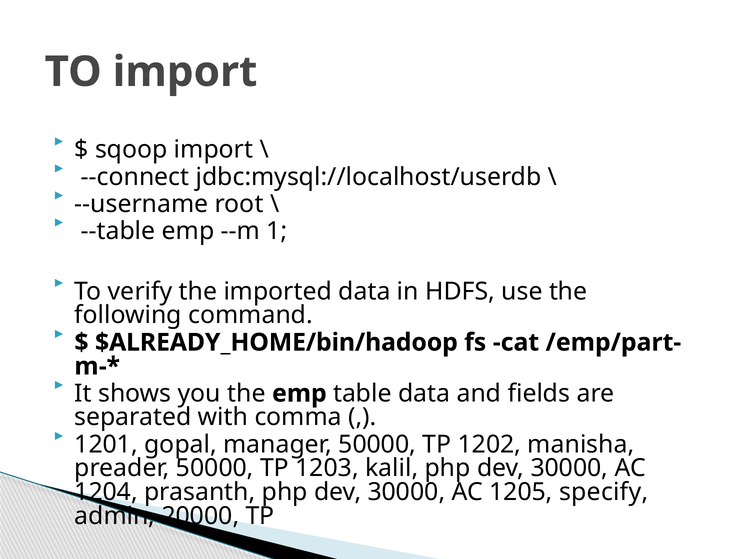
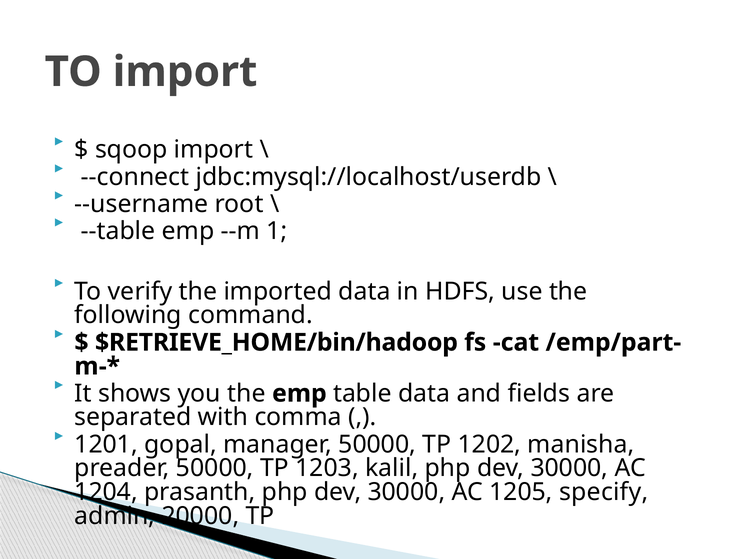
$ALREADY_HOME/bin/hadoop: $ALREADY_HOME/bin/hadoop -> $RETRIEVE_HOME/bin/hadoop (276, 342)
